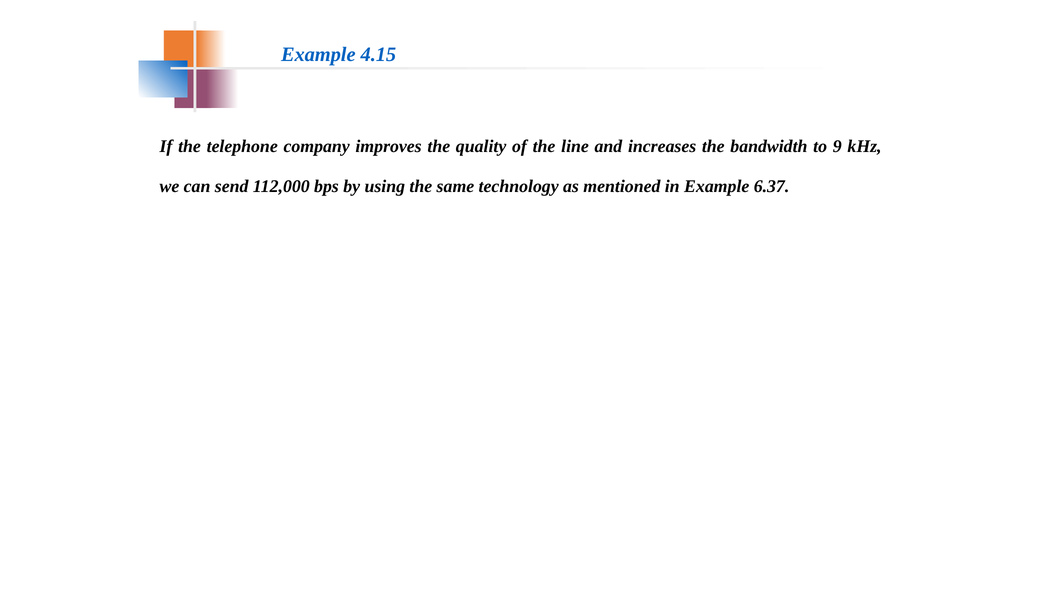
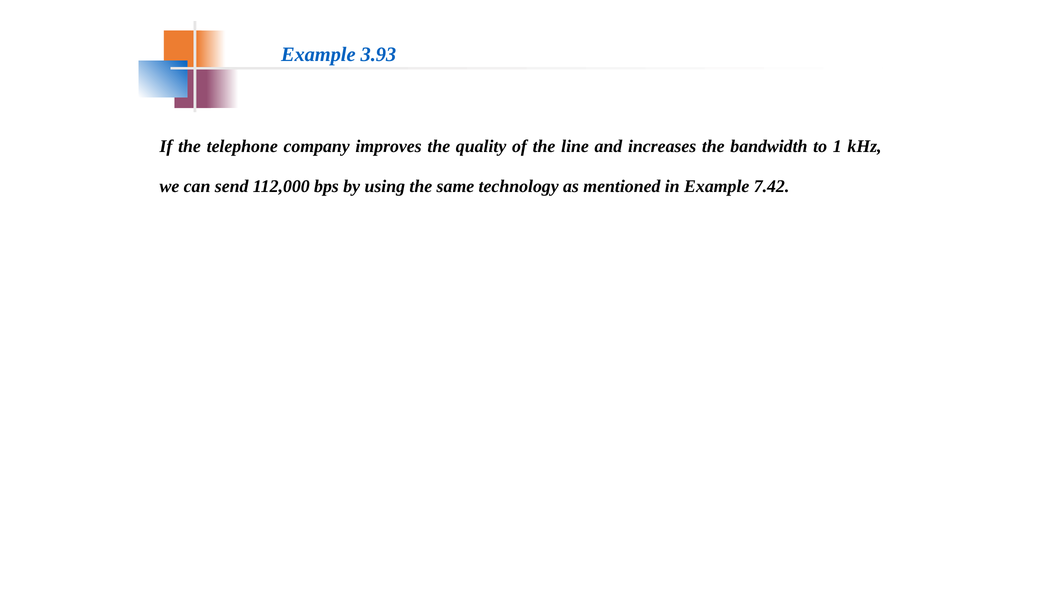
4.15: 4.15 -> 3.93 (378, 55)
9: 9 -> 1 (837, 147)
6.37: 6.37 -> 7.42 (772, 186)
